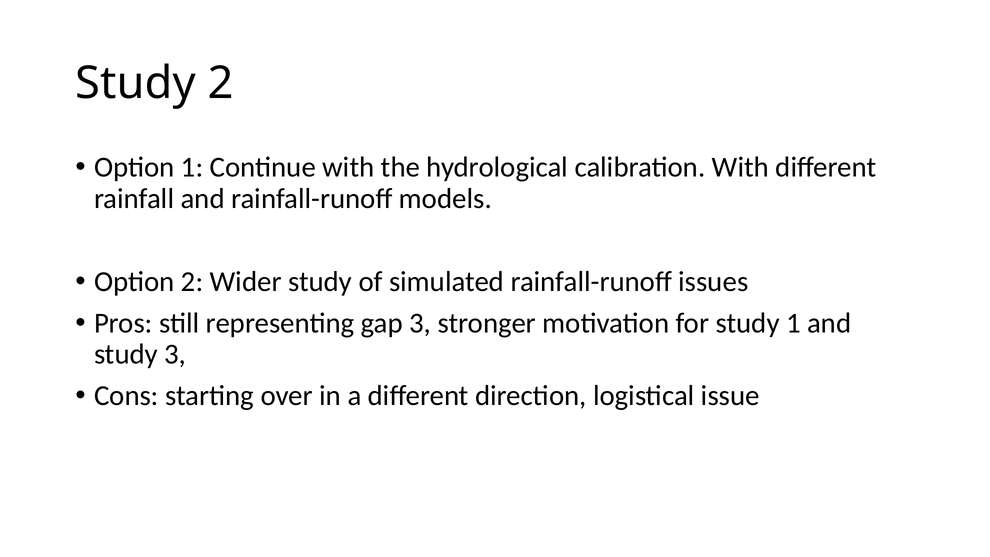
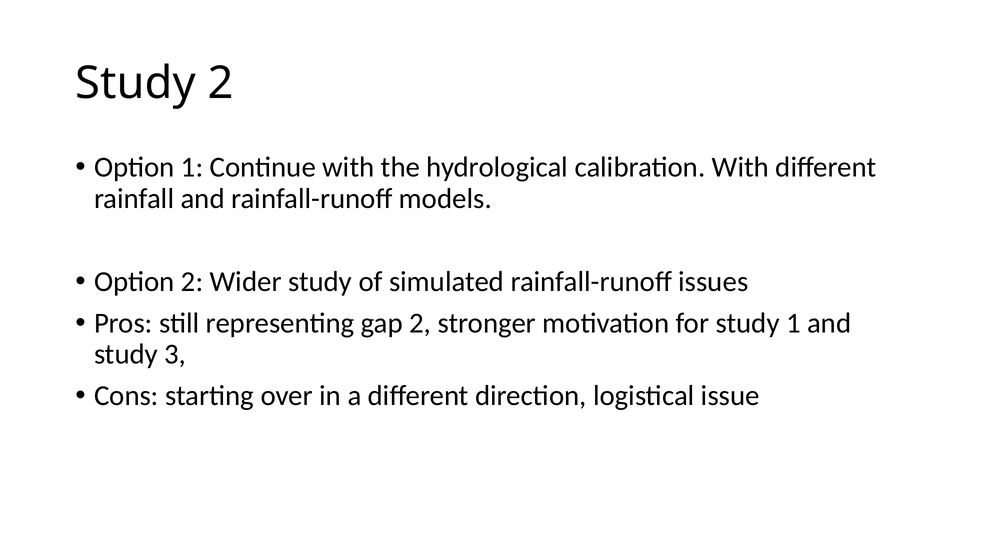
gap 3: 3 -> 2 (420, 323)
